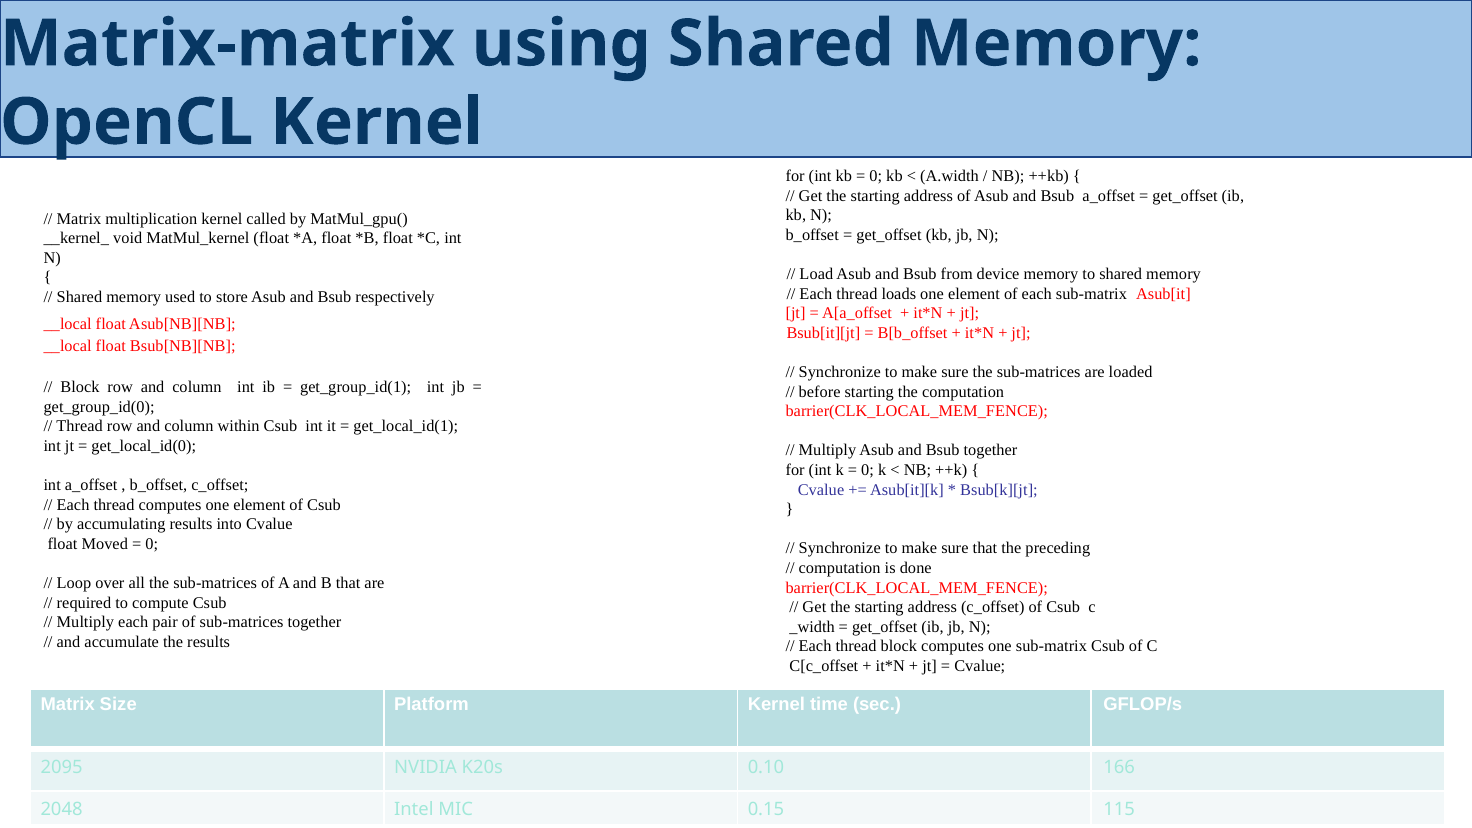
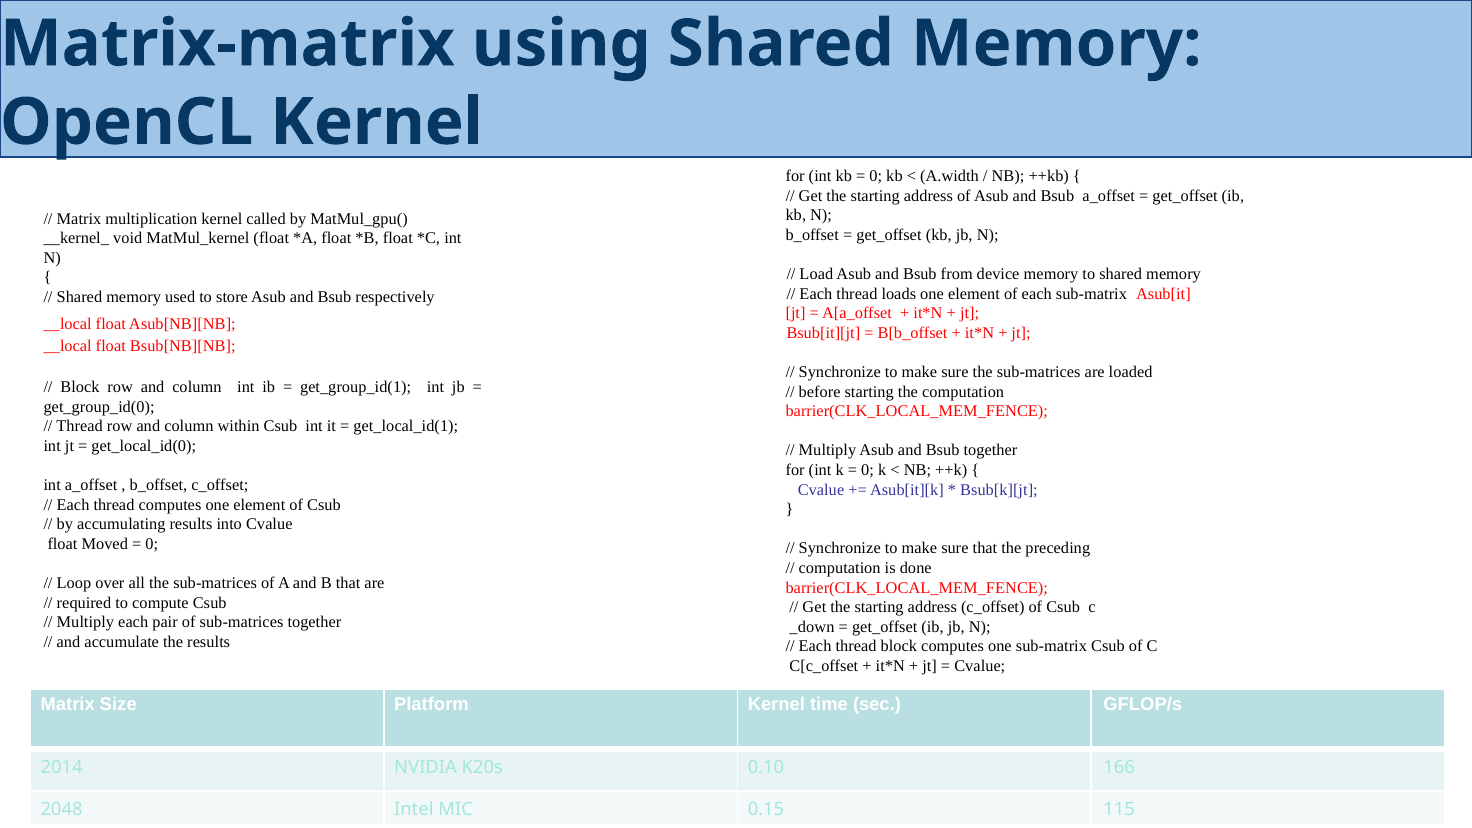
_width: _width -> _down (812, 627)
2095: 2095 -> 2014 (62, 768)
